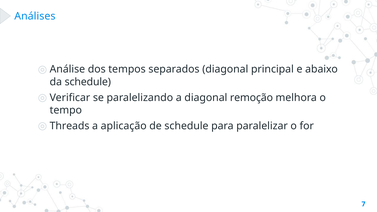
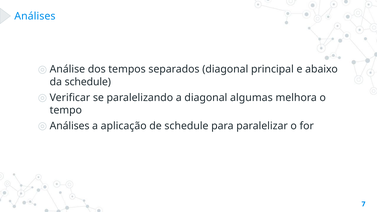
remoção: remoção -> algumas (251, 98)
Threads: Threads -> Análises (70, 126)
